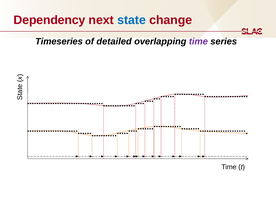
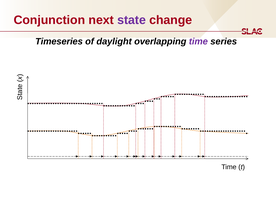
Dependency: Dependency -> Conjunction (49, 20)
state colour: blue -> purple (132, 20)
detailed: detailed -> daylight (114, 42)
